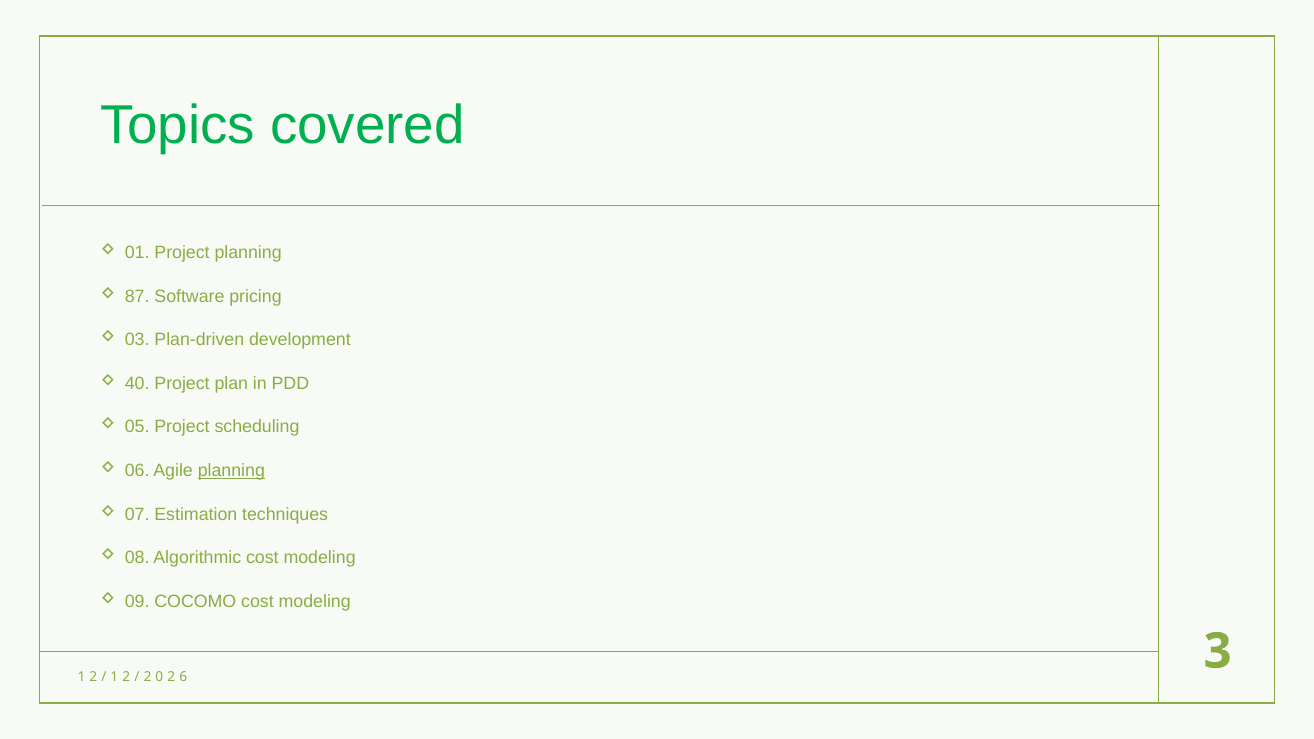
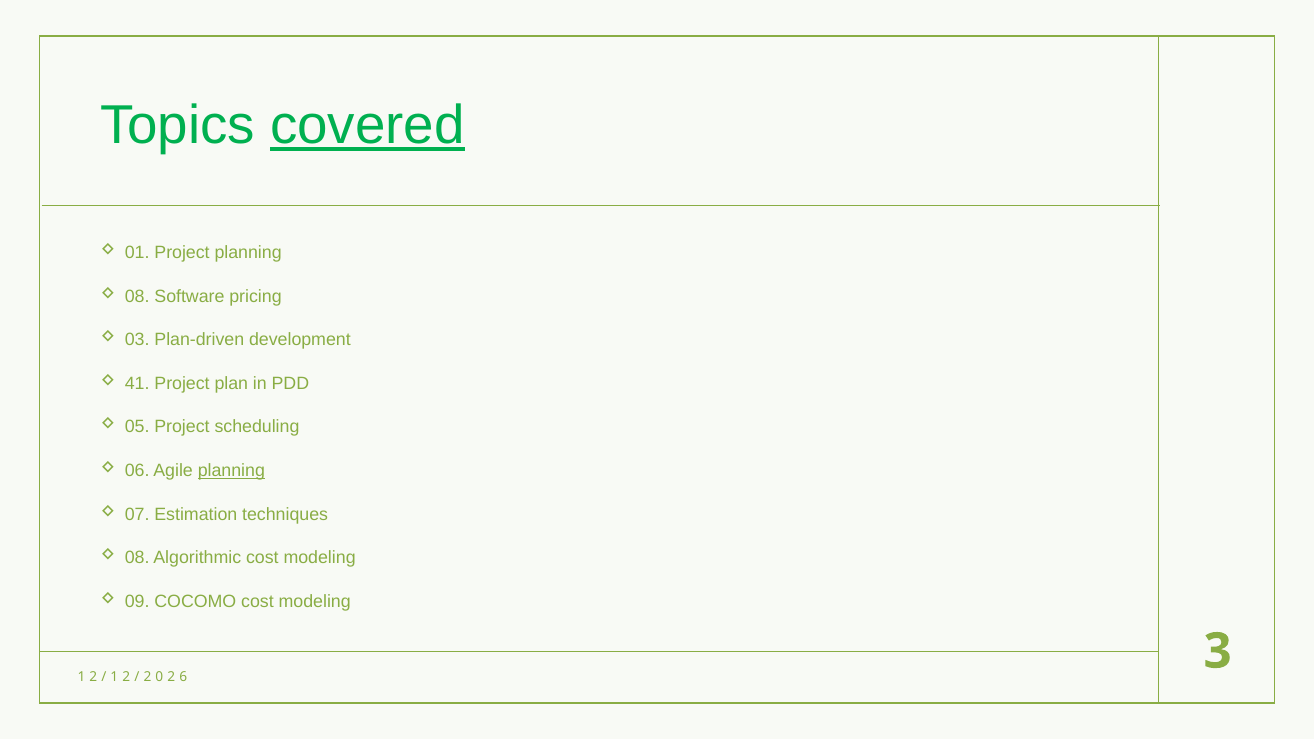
covered underline: none -> present (367, 125)
87: 87 -> 08 (137, 296)
40: 40 -> 41 (137, 383)
